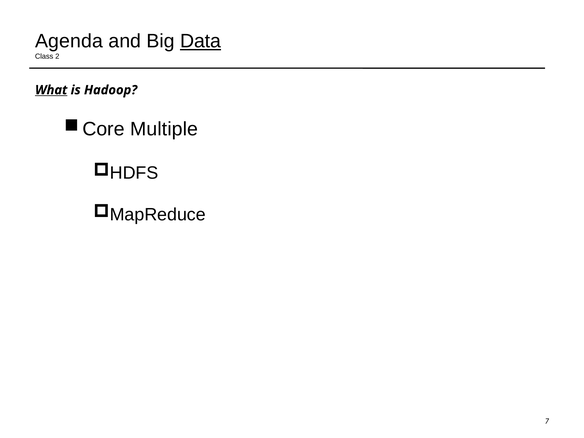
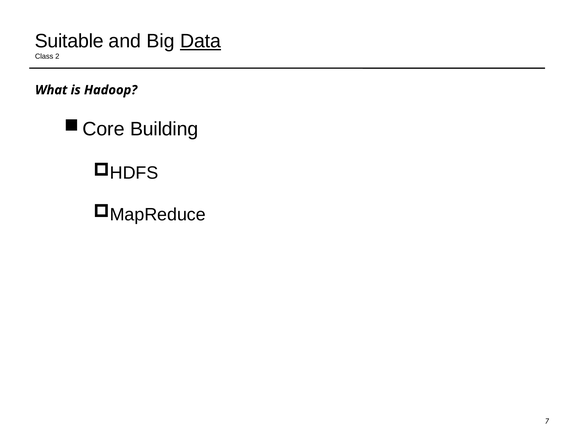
Agenda: Agenda -> Suitable (69, 41)
What underline: present -> none (51, 90)
Multiple: Multiple -> Building (164, 129)
